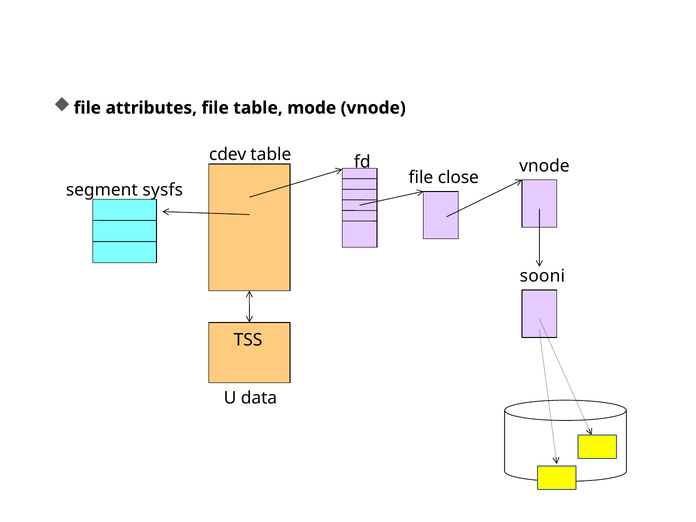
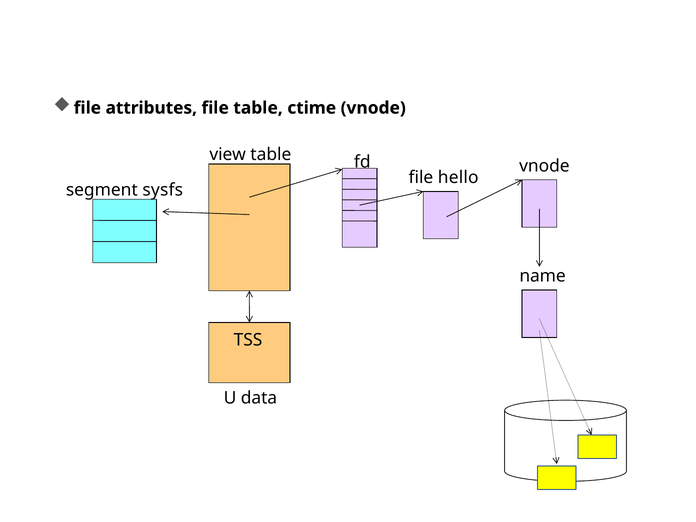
mode: mode -> ctime (312, 108)
cdev: cdev -> view (228, 154)
close: close -> hello (458, 178)
sooni: sooni -> name (543, 276)
